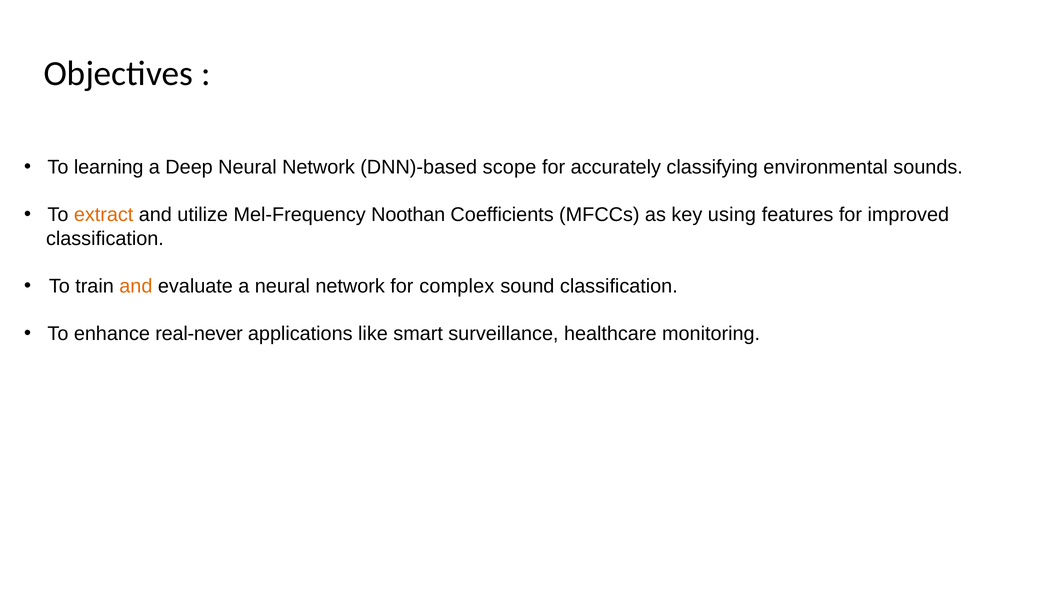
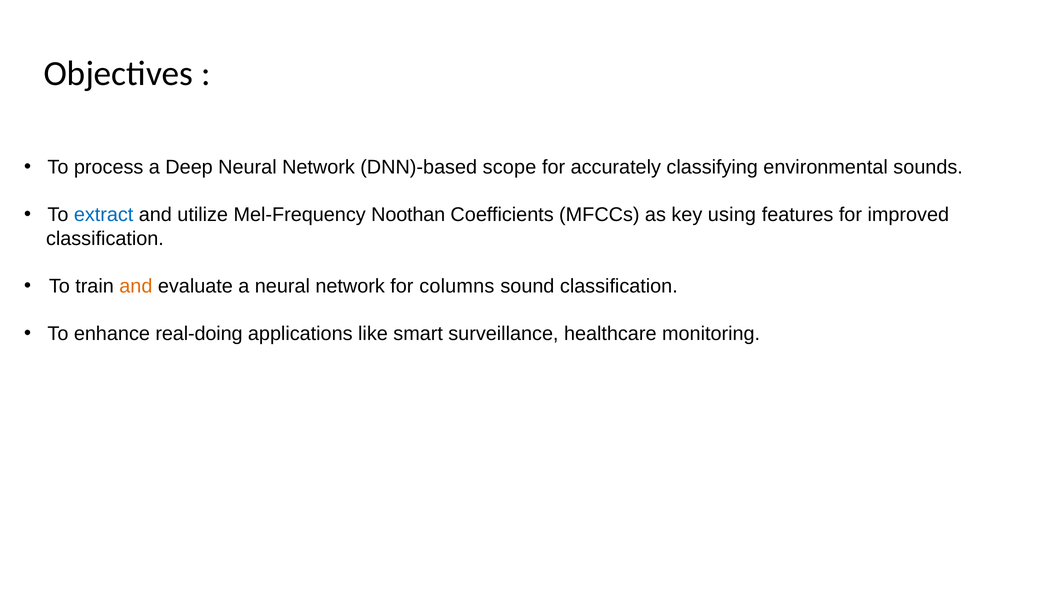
learning: learning -> process (109, 167)
extract colour: orange -> blue (104, 215)
complex: complex -> columns (457, 286)
real-never: real-never -> real-doing (199, 334)
